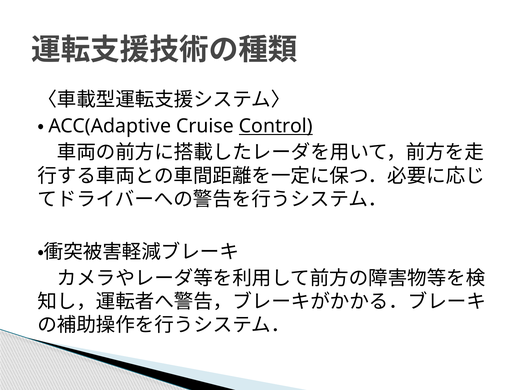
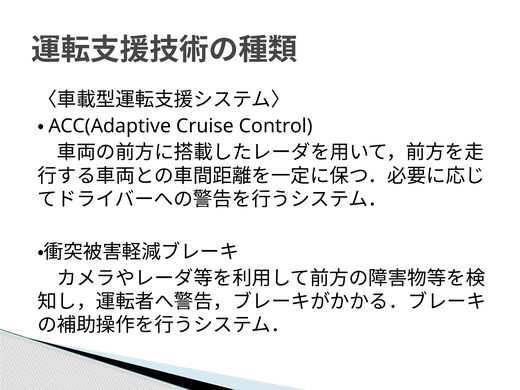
Control underline: present -> none (276, 126)
